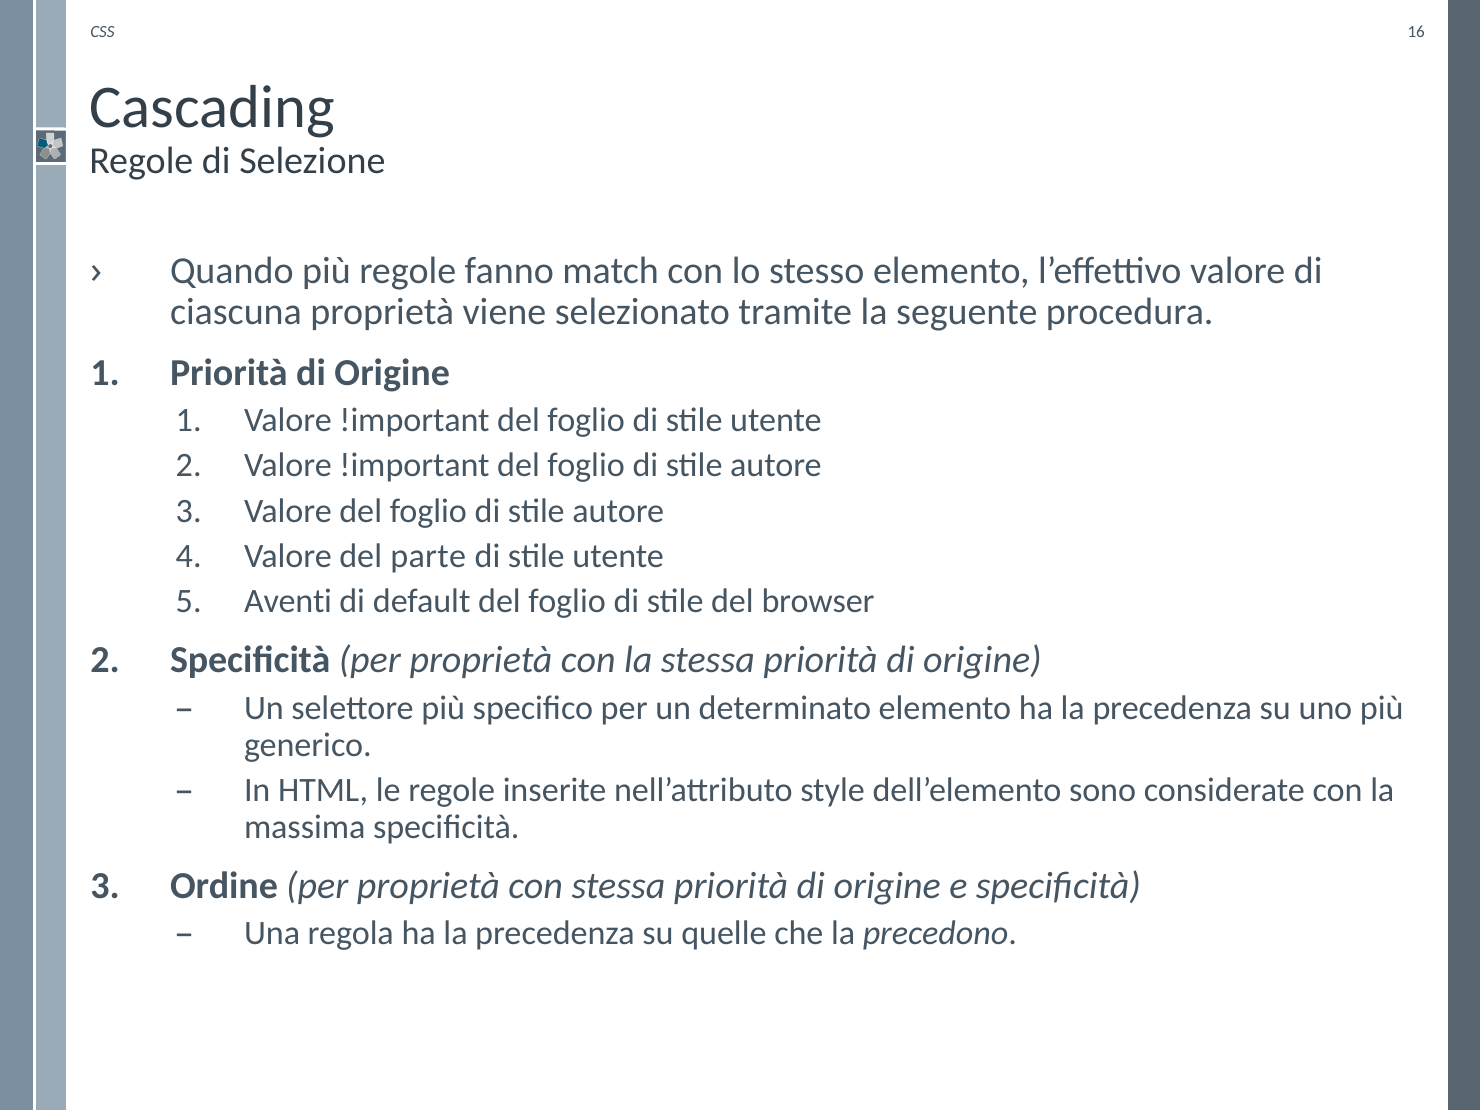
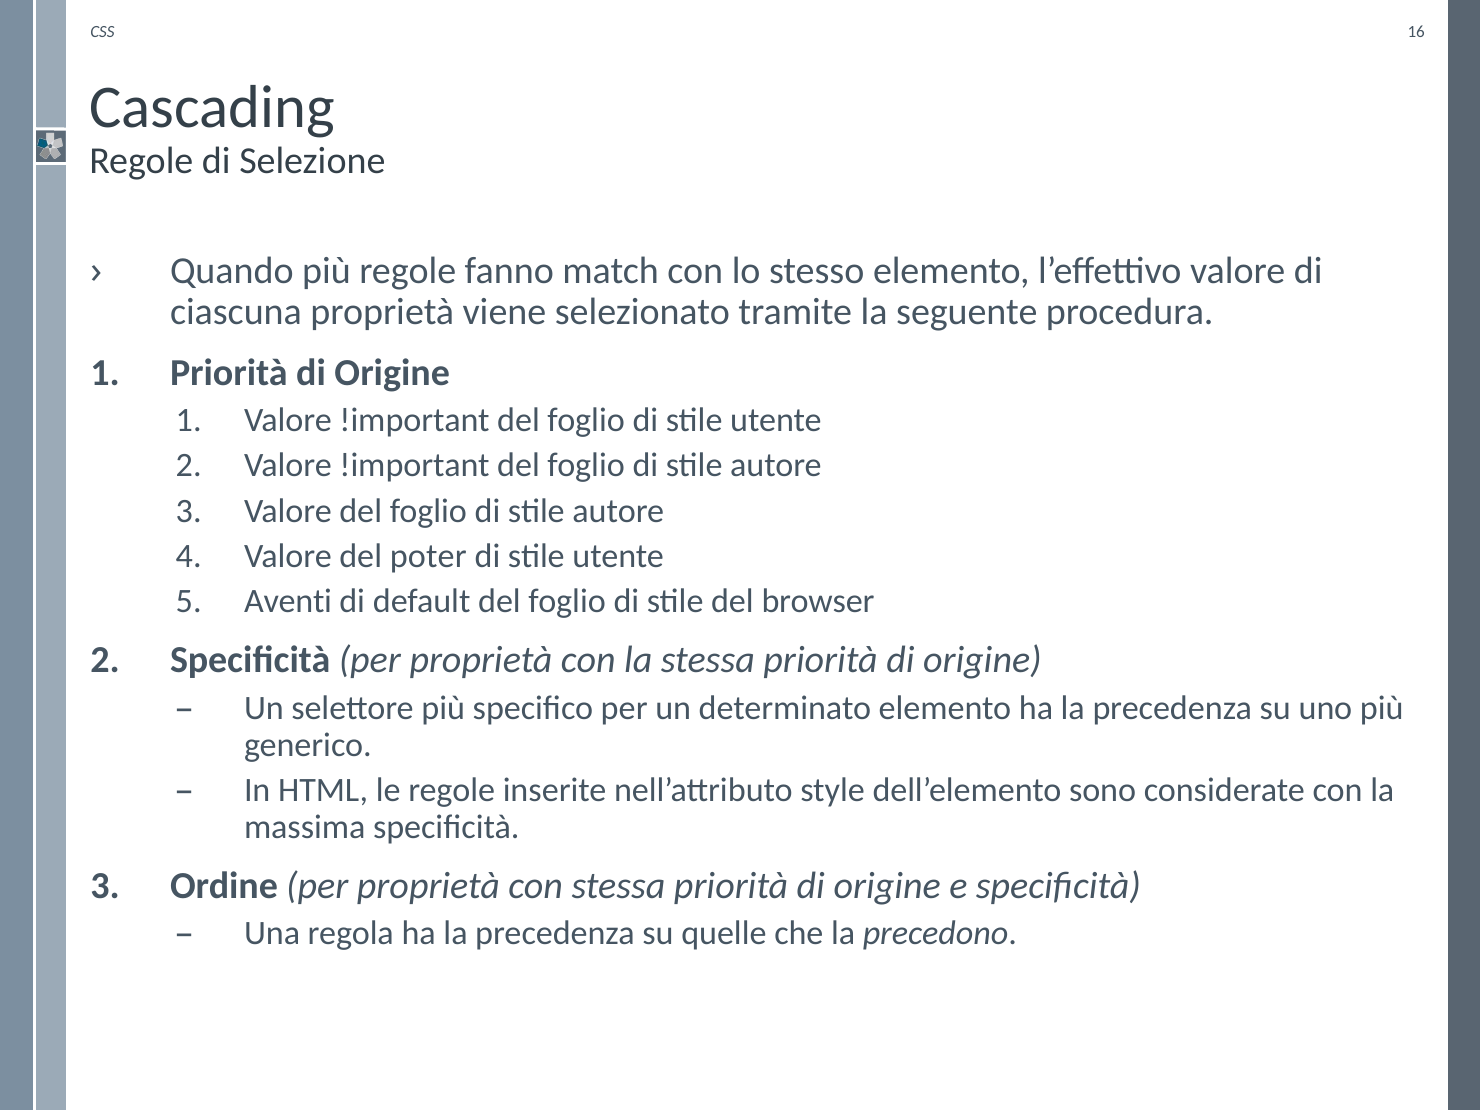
parte: parte -> poter (428, 556)
